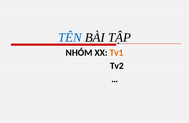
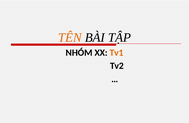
TÊN colour: blue -> orange (70, 38)
